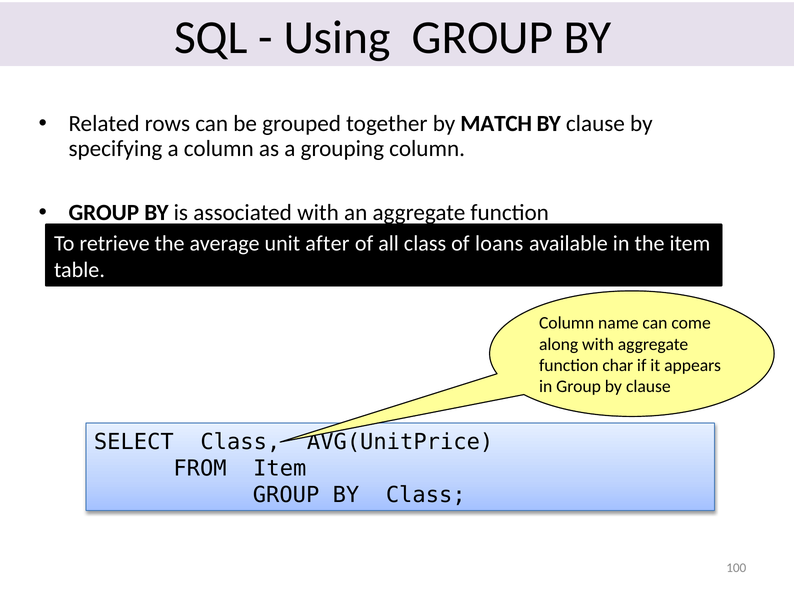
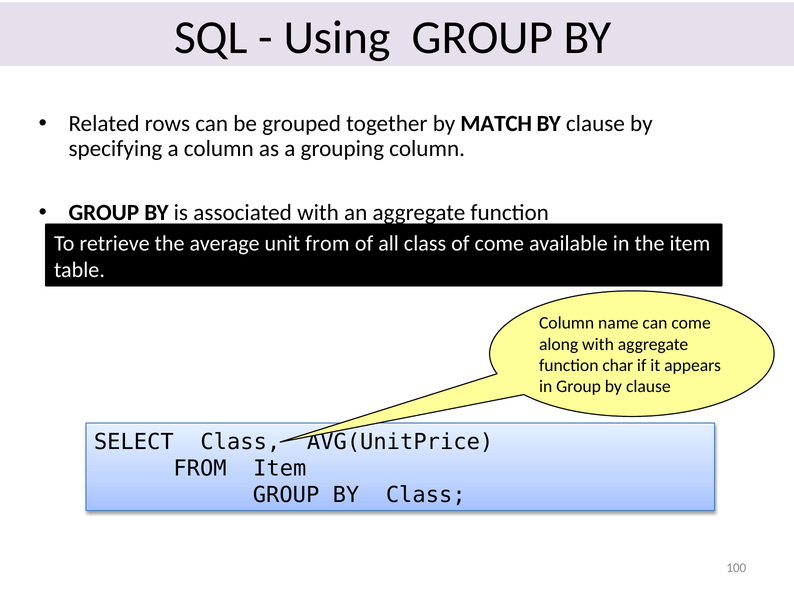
unit after: after -> from (327, 244)
of loans: loans -> come (499, 244)
